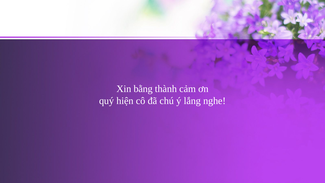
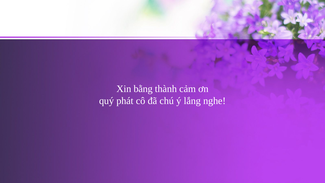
hiện: hiện -> phát (125, 101)
